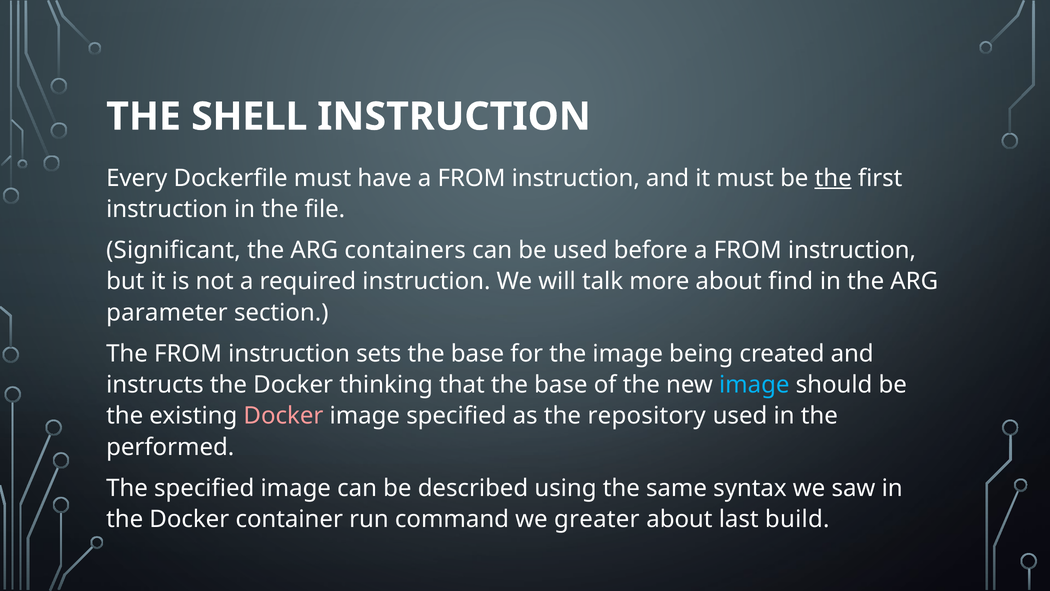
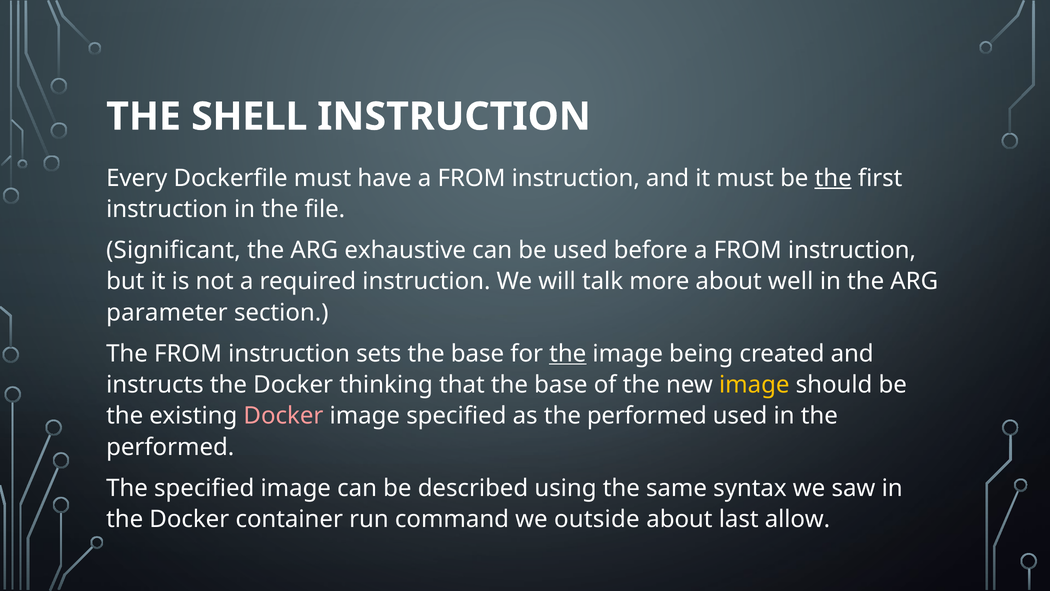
containers: containers -> exhaustive (405, 250)
find: find -> well (791, 281)
the underline: none -> present (568, 353)
image colour: light blue -> yellow (754, 385)
as the repository: repository -> performed (647, 416)
greater: greater -> outside (597, 519)
build: build -> allow (797, 519)
